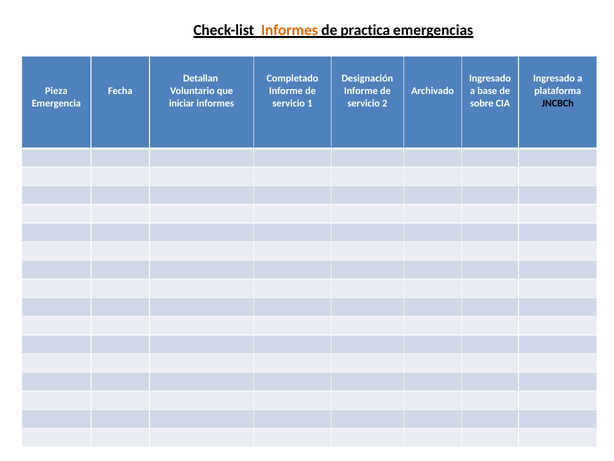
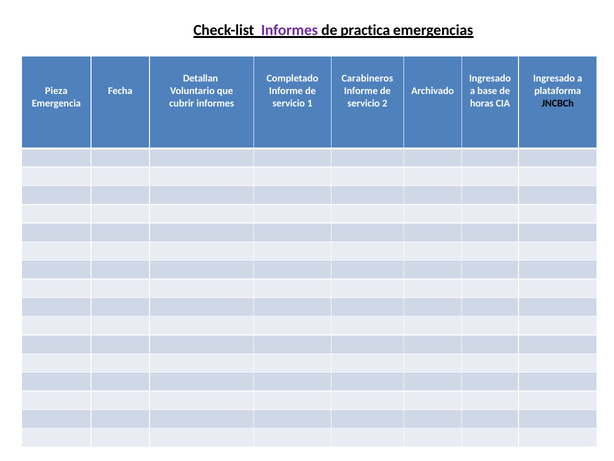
Informes colour: orange -> purple (289, 30)
Designación: Designación -> Carabineros (367, 78)
iniciar: iniciar -> cubrir (182, 103)
sobre: sobre -> horas (482, 103)
